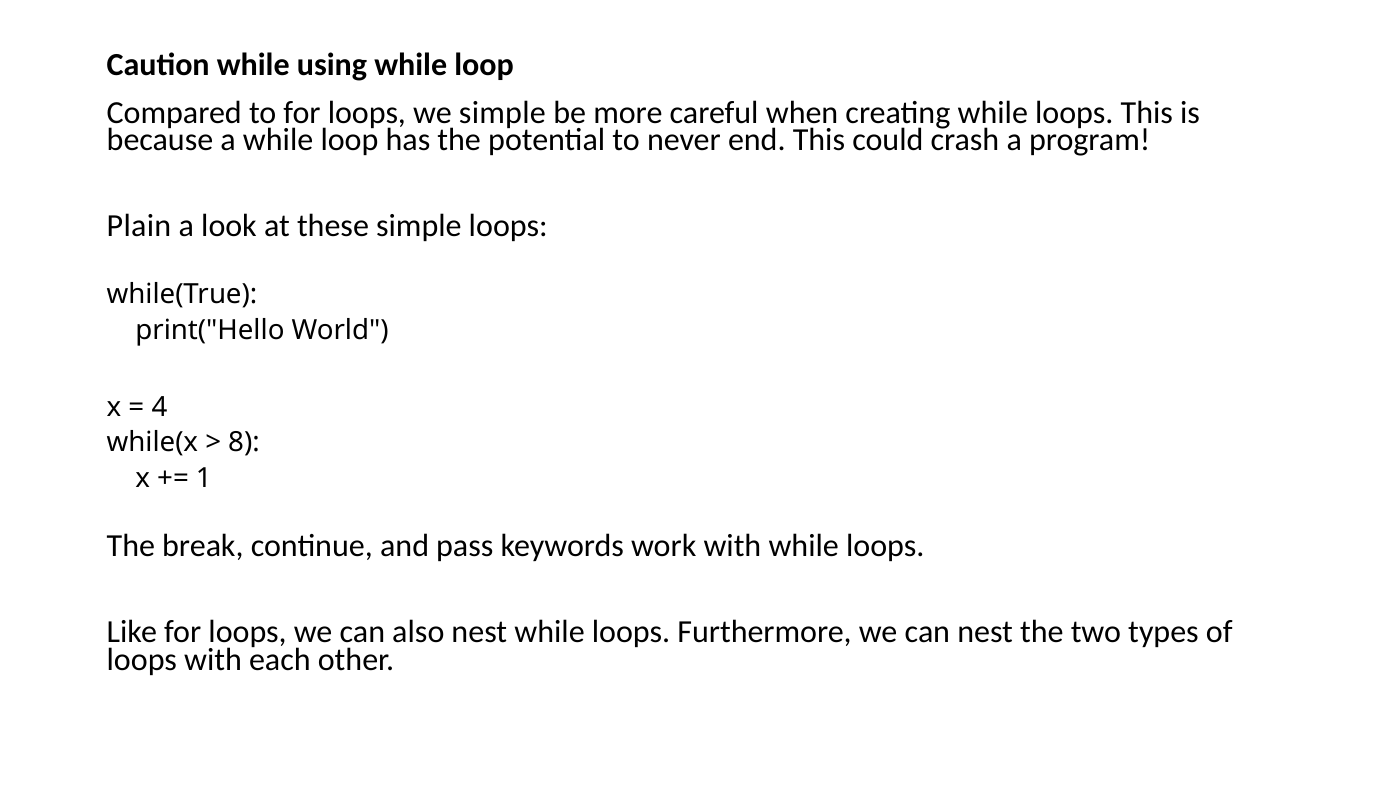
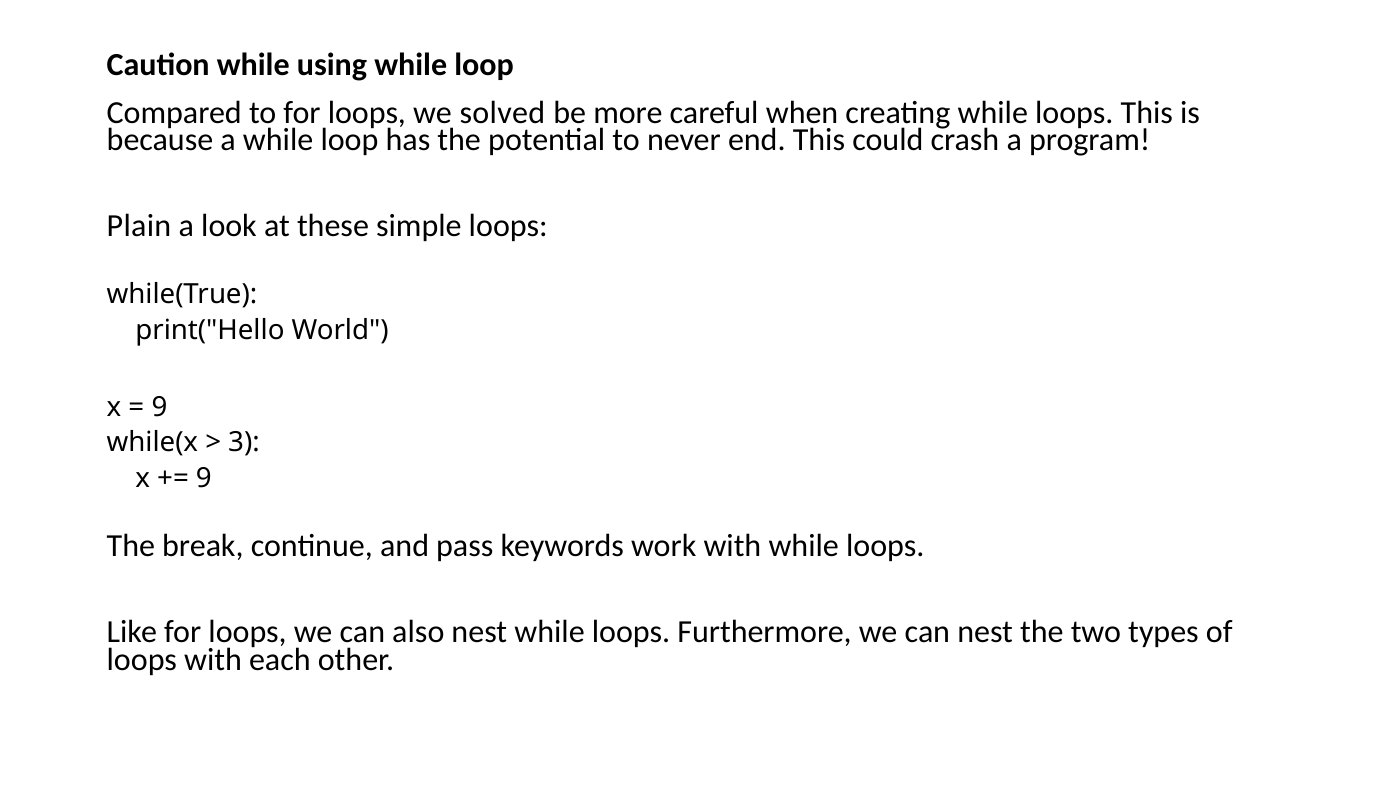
we simple: simple -> solved (502, 113)
4: 4 -> 9 (159, 407)
8: 8 -> 3 (244, 443)
1: 1 -> 9 (204, 478)
